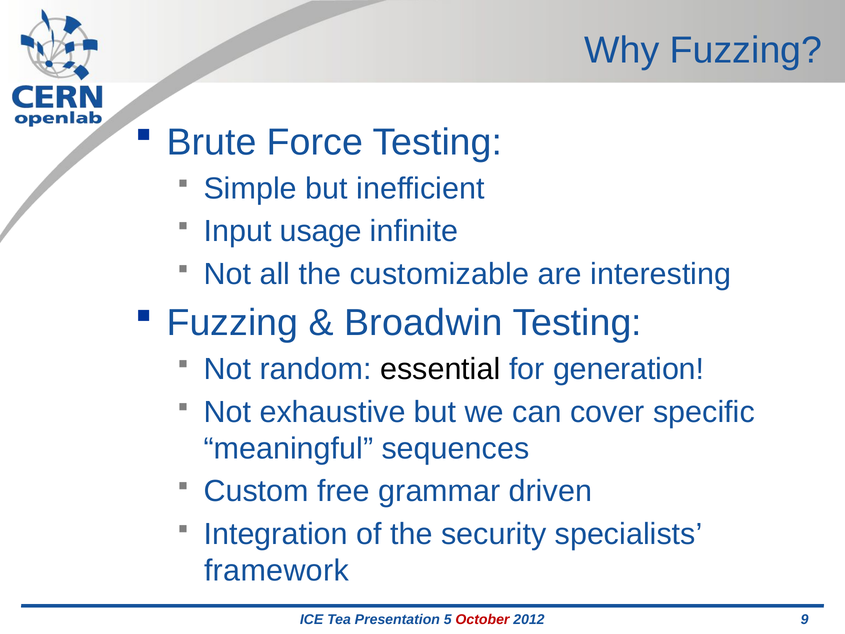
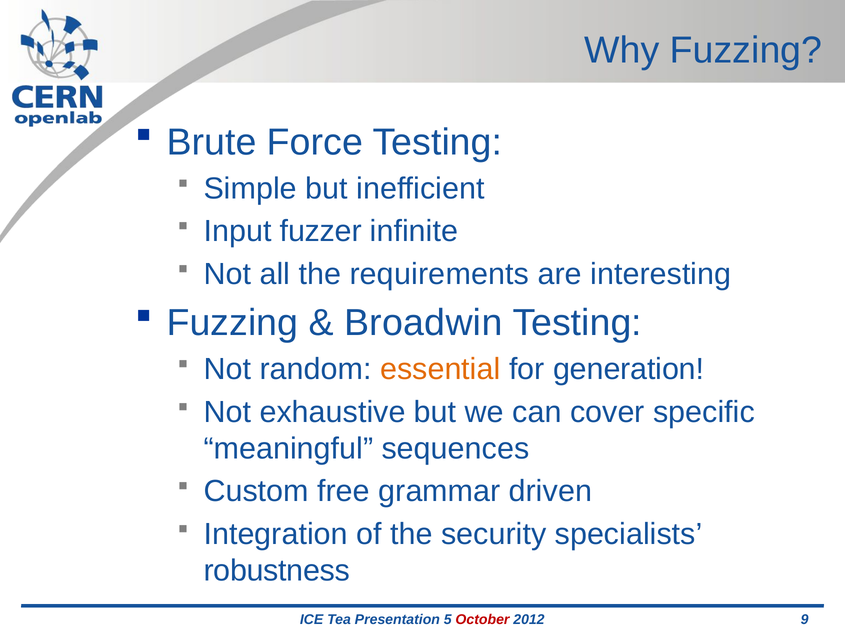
usage: usage -> fuzzer (321, 231)
customizable: customizable -> requirements (439, 274)
essential colour: black -> orange (440, 369)
framework: framework -> robustness (277, 570)
